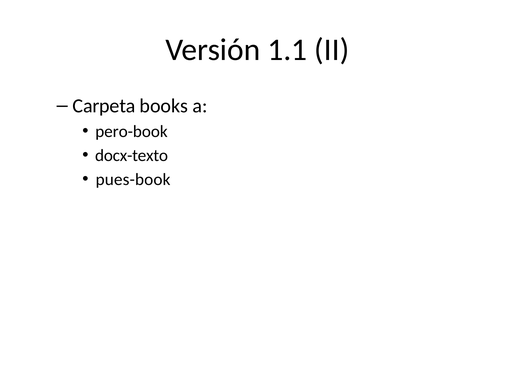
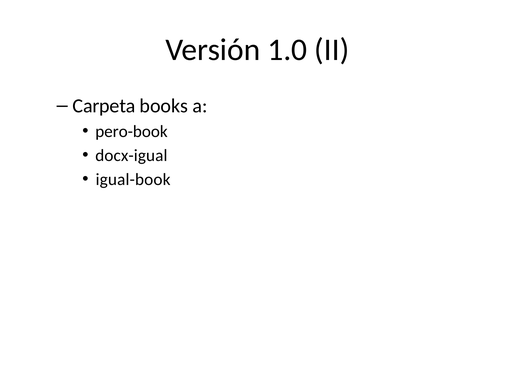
1.1: 1.1 -> 1.0 (287, 50)
docx-texto: docx-texto -> docx-igual (131, 156)
pues-book: pues-book -> igual-book (133, 180)
